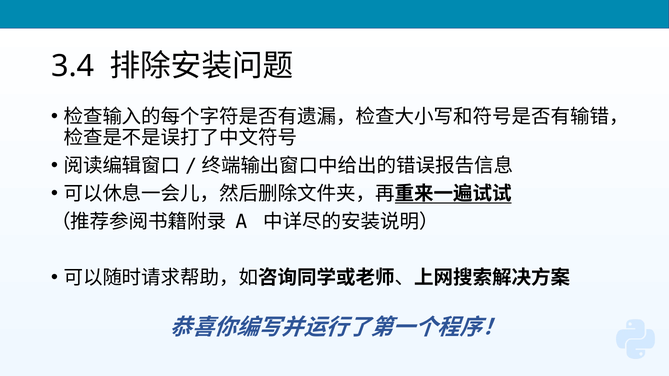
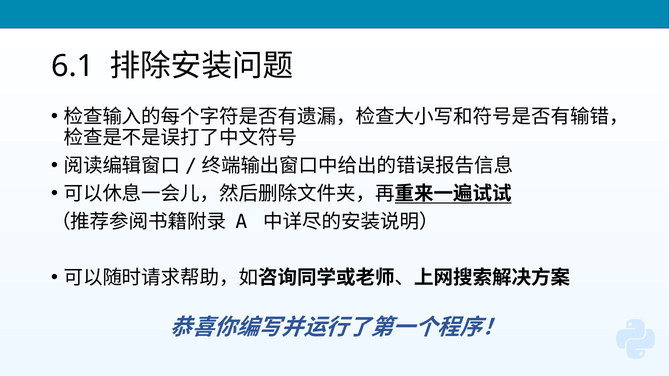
3.4: 3.4 -> 6.1 (73, 66)
